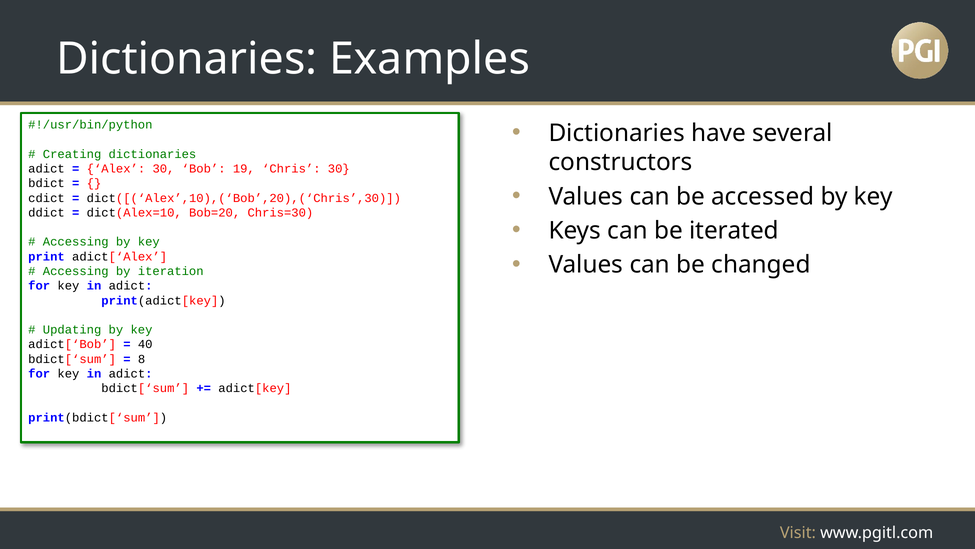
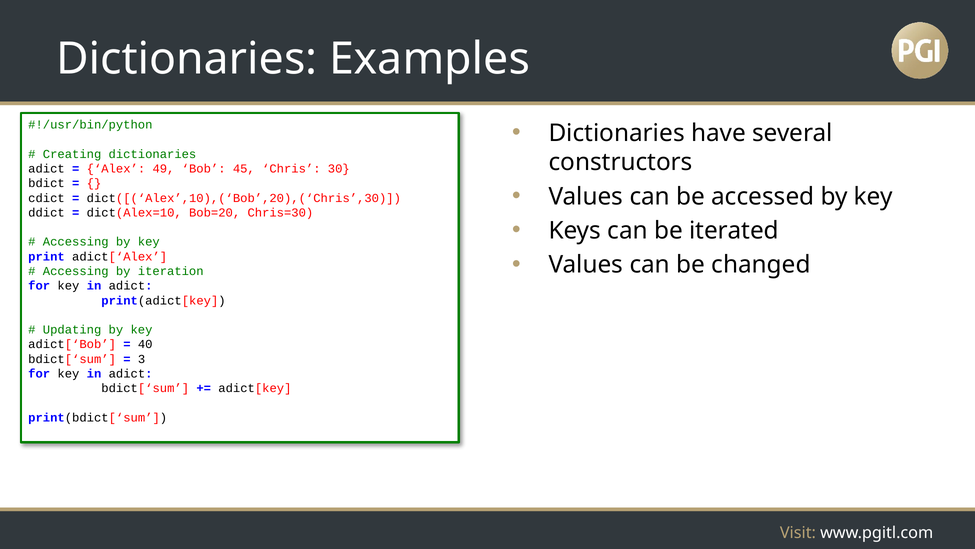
Alex 30: 30 -> 49 (163, 169)
19: 19 -> 45 (244, 169)
8: 8 -> 3 (142, 359)
